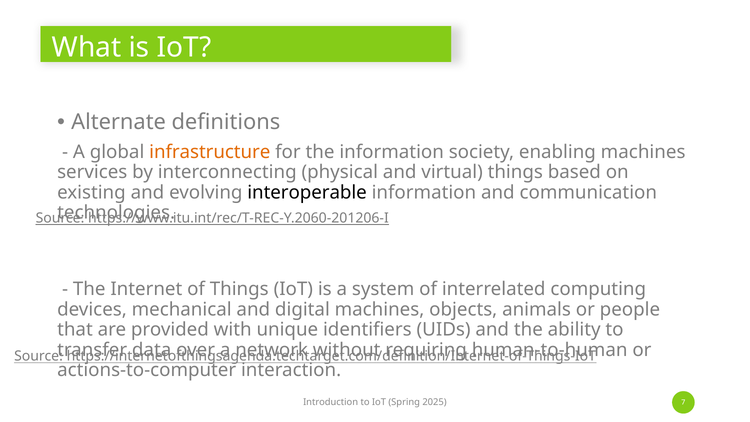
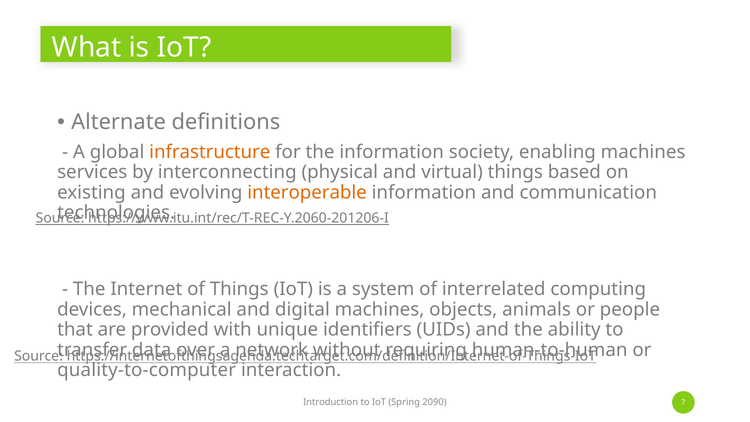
interoperable colour: black -> orange (307, 192)
actions-to-computer: actions-to-computer -> quality-to-computer (147, 370)
2025: 2025 -> 2090 (435, 402)
